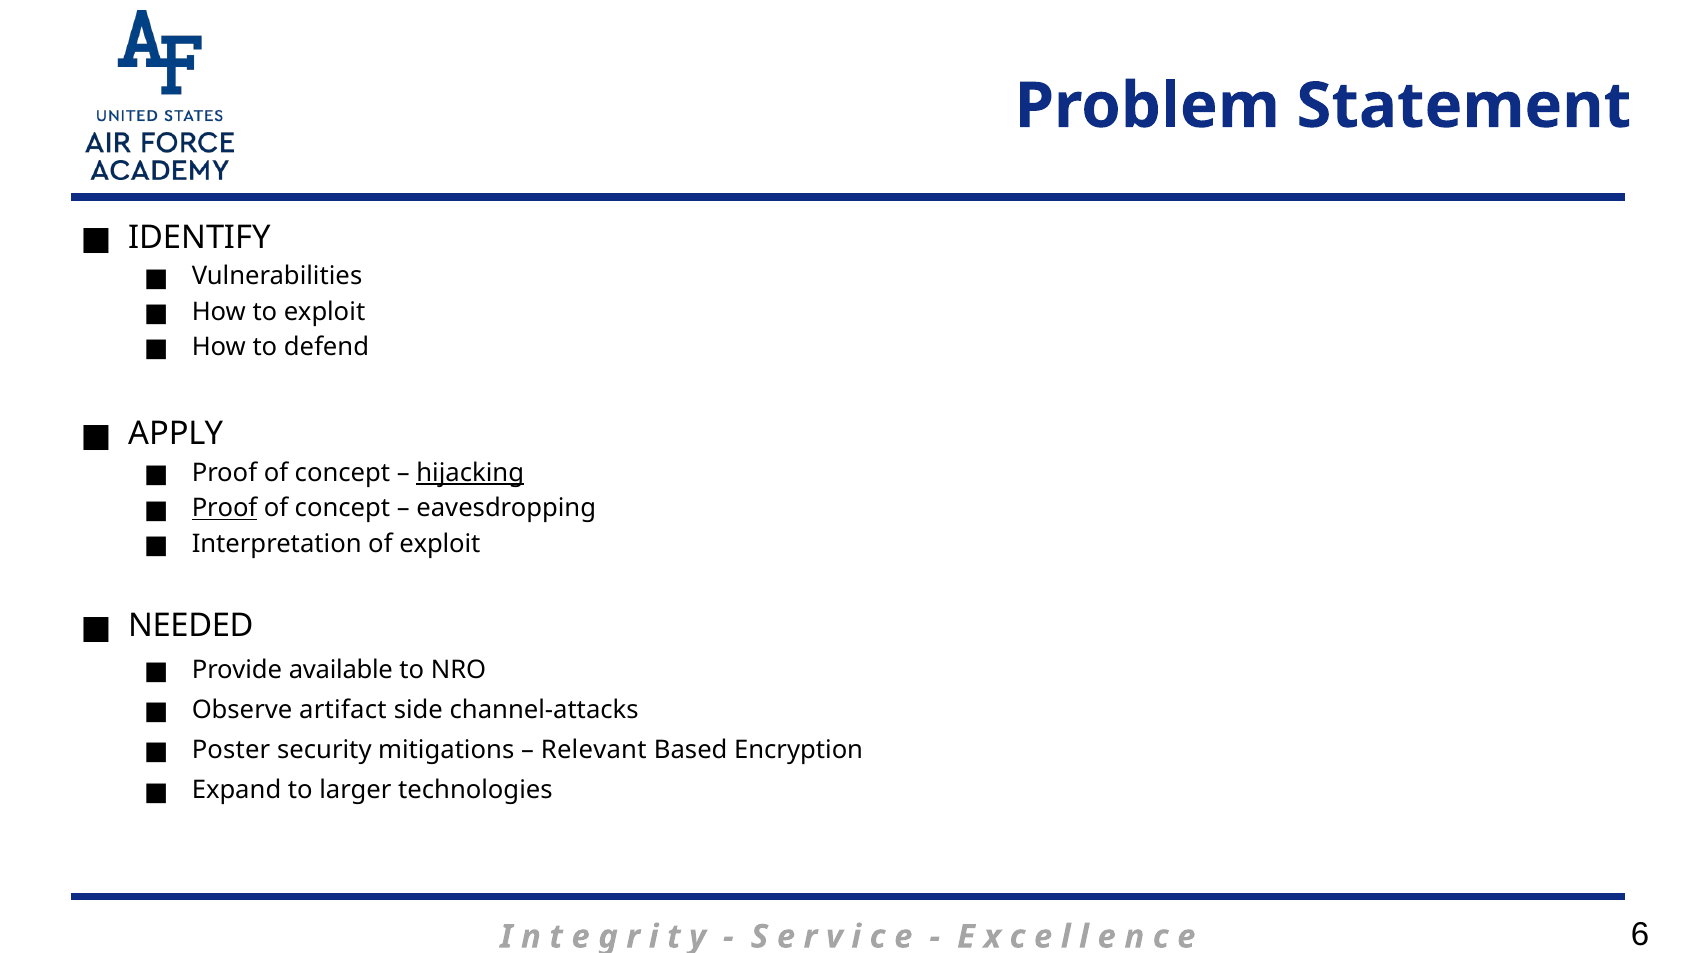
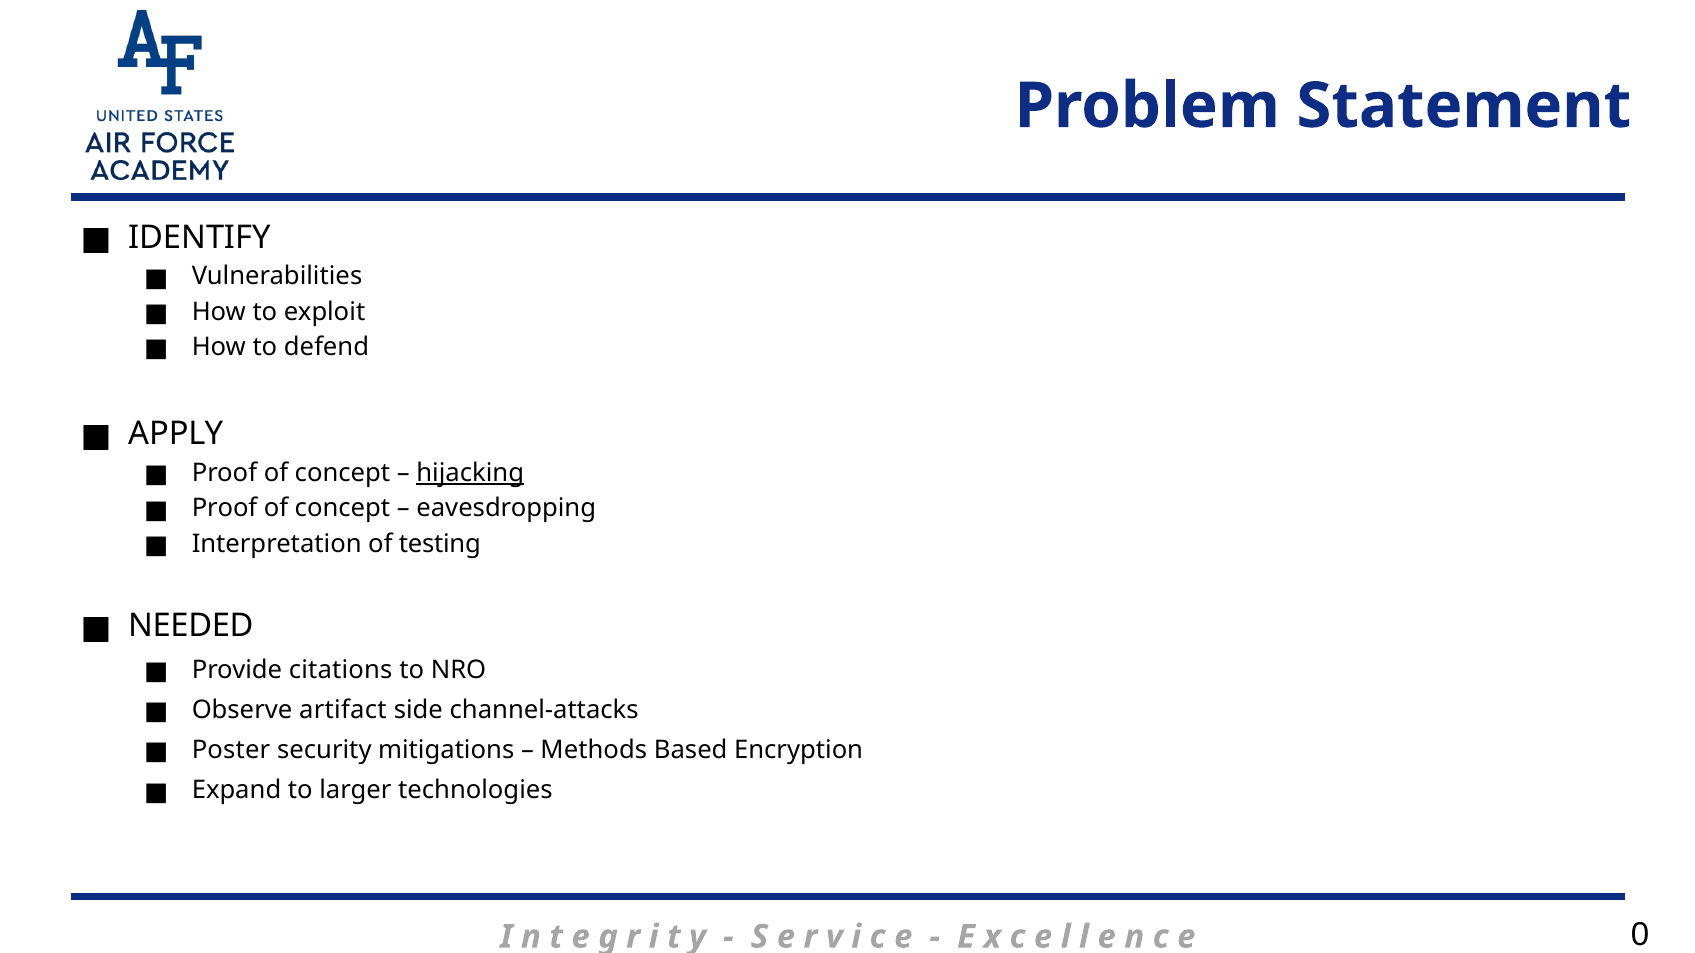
Proof underline: present -> none (225, 508)
of exploit: exploit -> testing (440, 544)
available: available -> citations (341, 670)
Relevant: Relevant -> Methods (594, 750)
6: 6 -> 0 (1640, 935)
